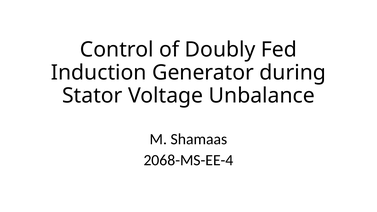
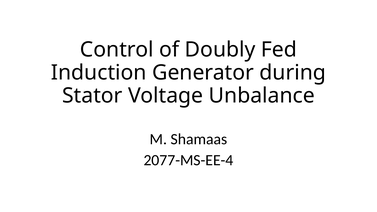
2068-MS-EE-4: 2068-MS-EE-4 -> 2077-MS-EE-4 (188, 160)
